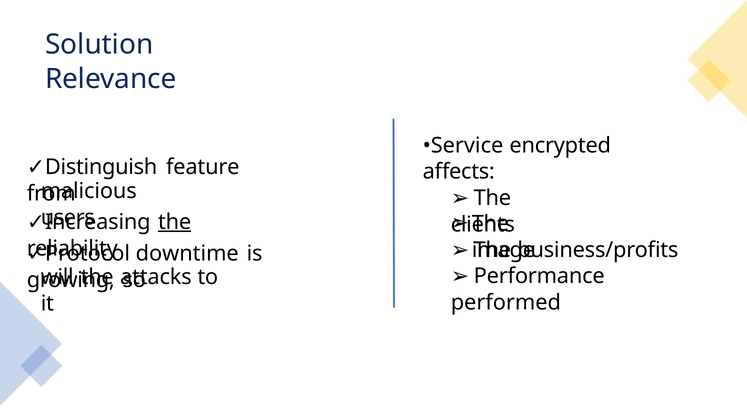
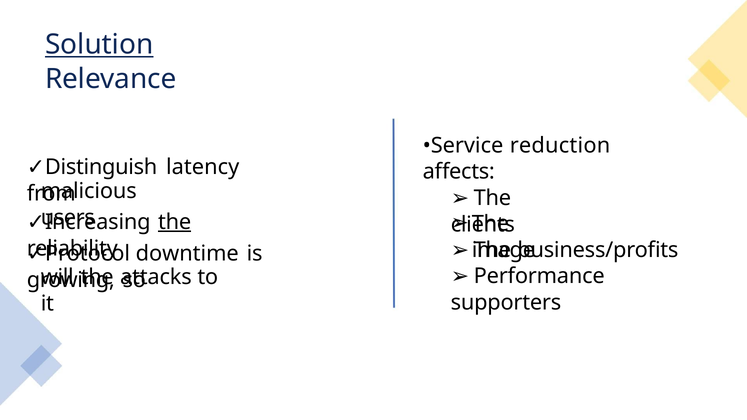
Solution underline: none -> present (99, 45)
encrypted: encrypted -> reduction (560, 145)
feature: feature -> latency (203, 167)
performed: performed -> supporters (506, 303)
